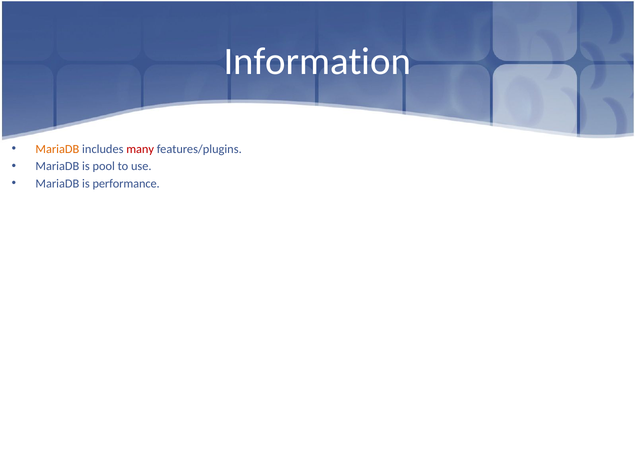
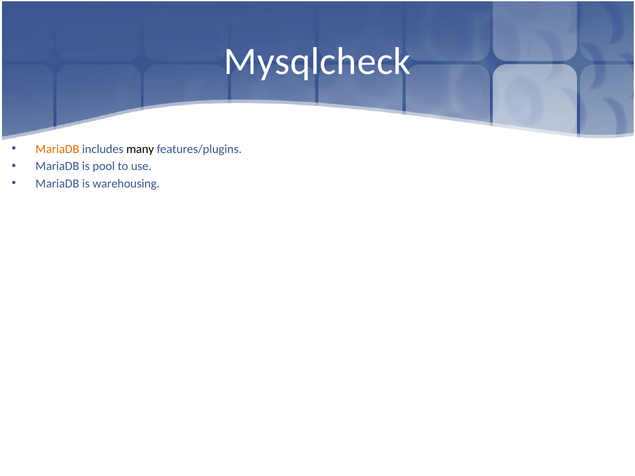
Information: Information -> Mysqlcheck (317, 61)
many colour: red -> black (140, 149)
performance: performance -> warehousing (126, 184)
